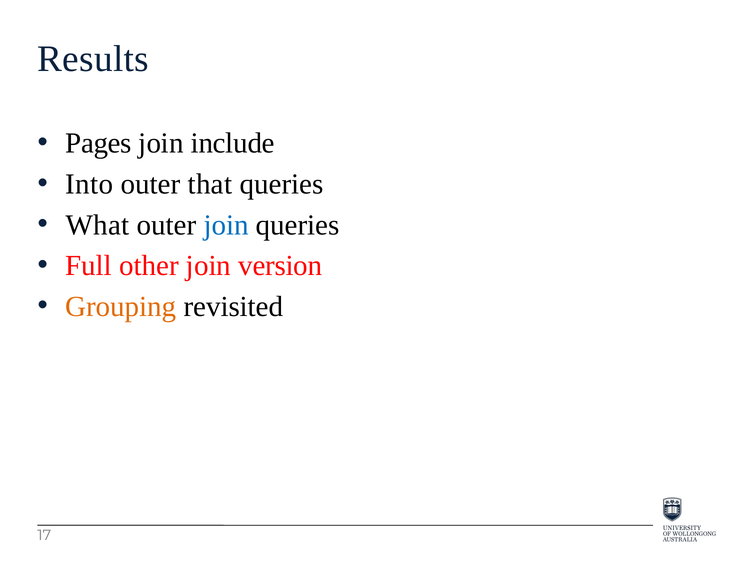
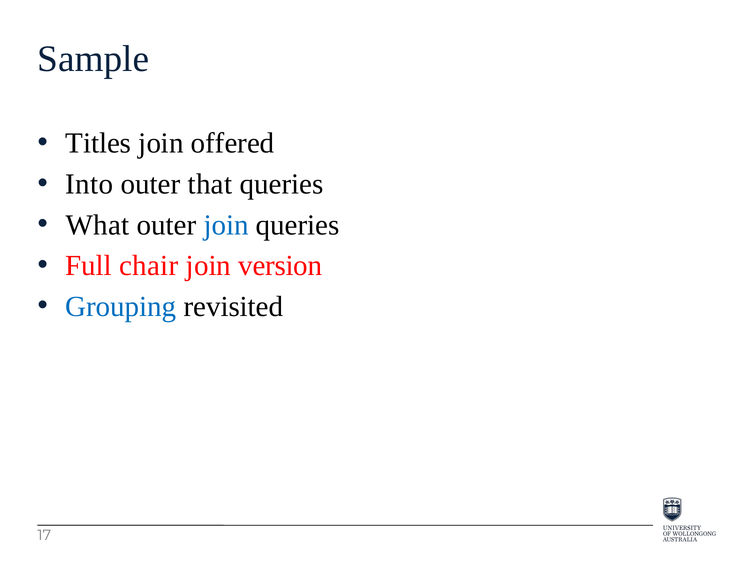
Results: Results -> Sample (93, 59)
Pages: Pages -> Titles (98, 143)
include: include -> offered (233, 143)
other: other -> chair (149, 265)
Grouping colour: orange -> blue (121, 306)
